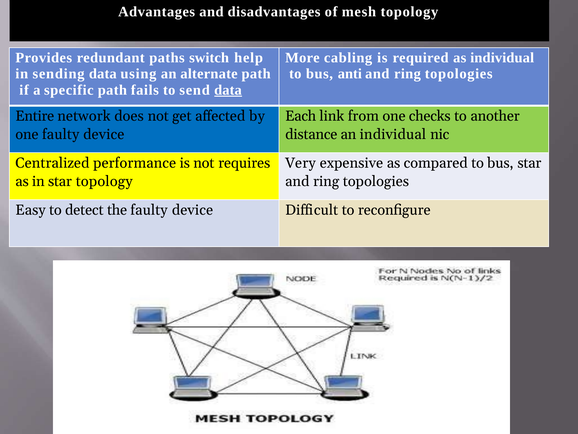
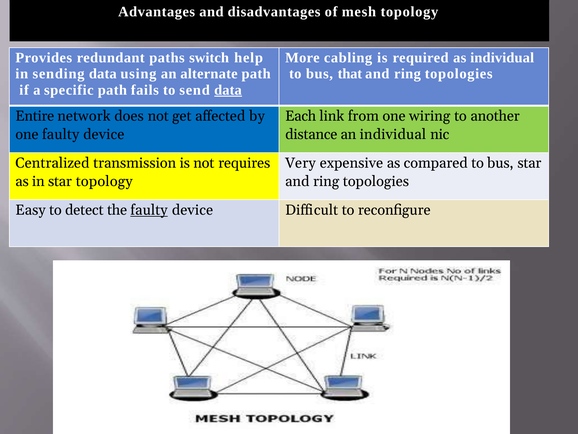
anti: anti -> that (350, 74)
checks: checks -> wiring (430, 116)
performance: performance -> transmission (135, 163)
faulty underline: none -> present (149, 210)
